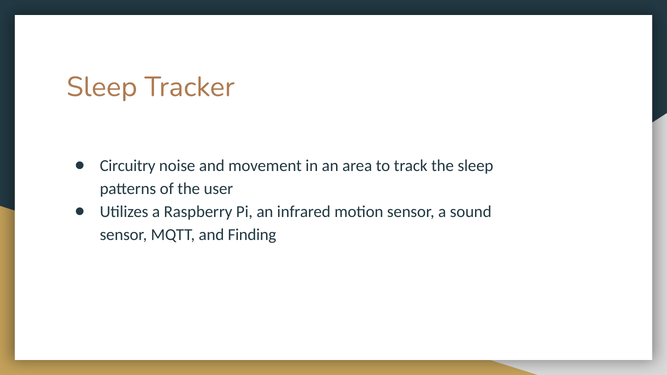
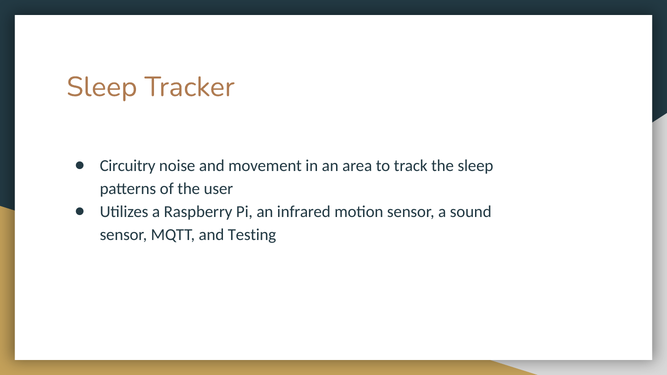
Finding: Finding -> Testing (252, 235)
